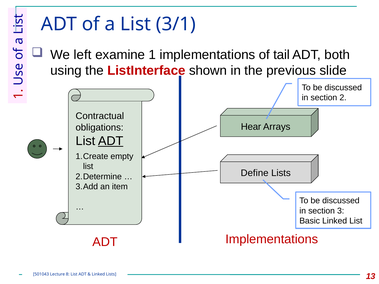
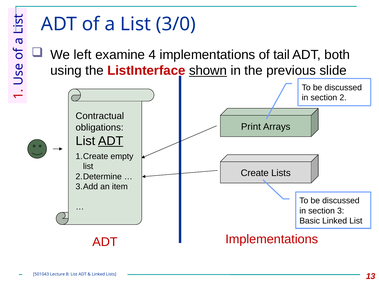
3/1: 3/1 -> 3/0 (176, 24)
examine 1: 1 -> 4 (152, 55)
shown underline: none -> present (208, 71)
Hear: Hear -> Print (251, 127)
Define: Define -> Create (255, 173)
